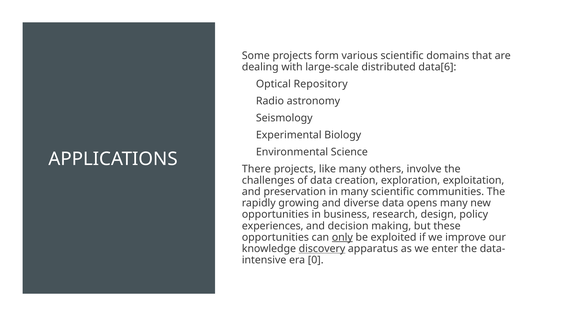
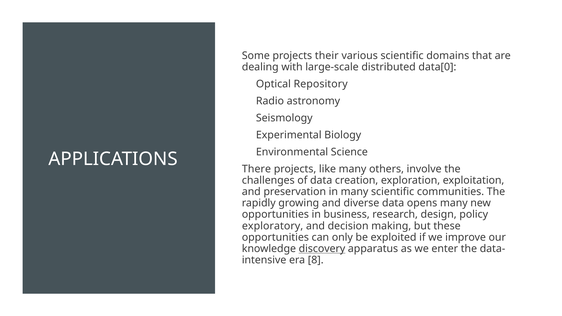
form: form -> their (327, 56)
data[6: data[6 -> data[0 (437, 67)
experiences: experiences -> exploratory (273, 226)
only underline: present -> none (342, 237)
0: 0 -> 8 (316, 260)
